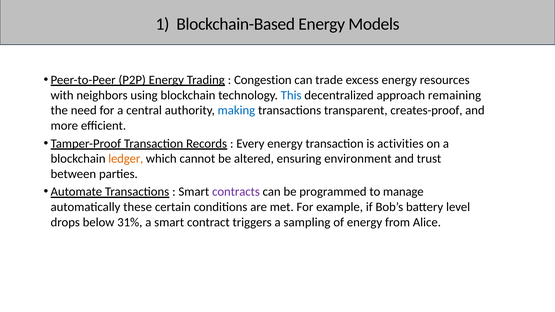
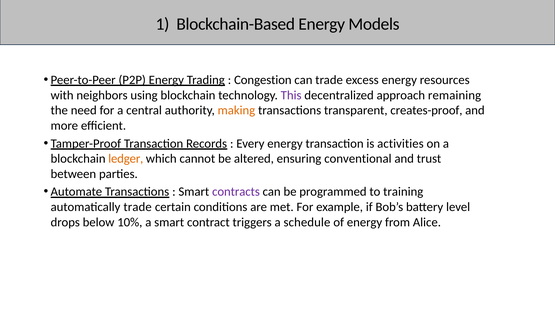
This colour: blue -> purple (291, 95)
making colour: blue -> orange (236, 111)
environment: environment -> conventional (358, 159)
manage: manage -> training (403, 192)
automatically these: these -> trade (138, 207)
31%: 31% -> 10% (130, 222)
sampling: sampling -> schedule (307, 222)
